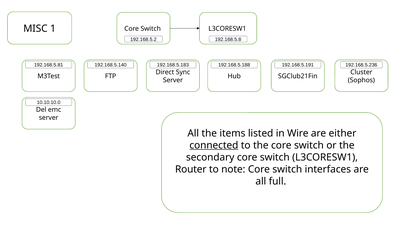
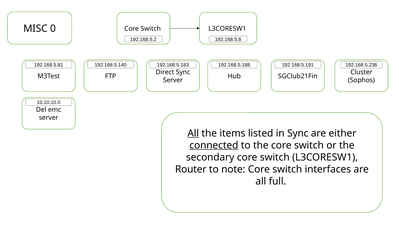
1: 1 -> 0 (53, 29)
All underline: none -> present (193, 133)
in Wire: Wire -> Sync (298, 133)
